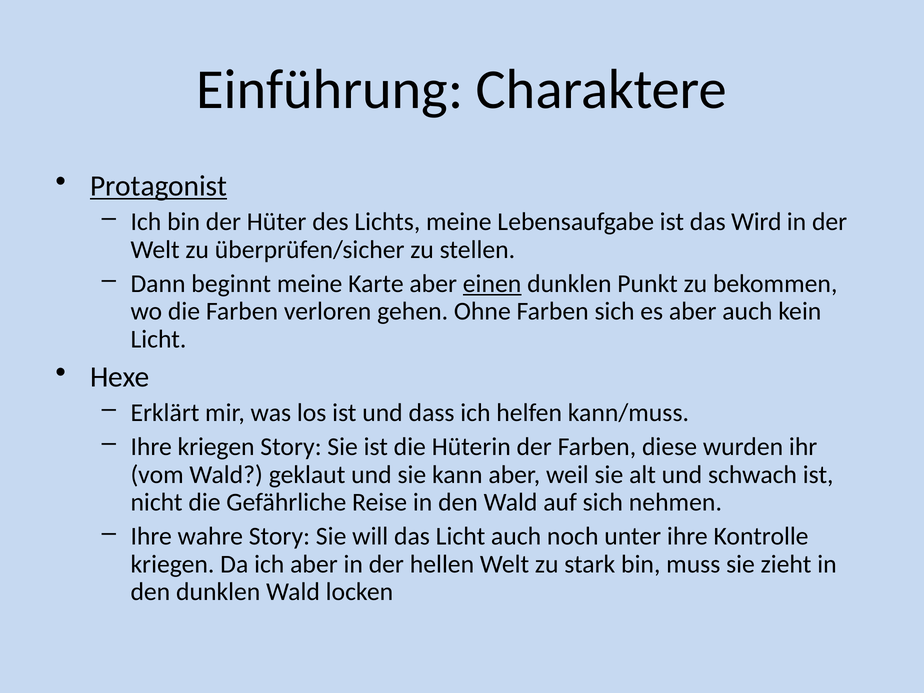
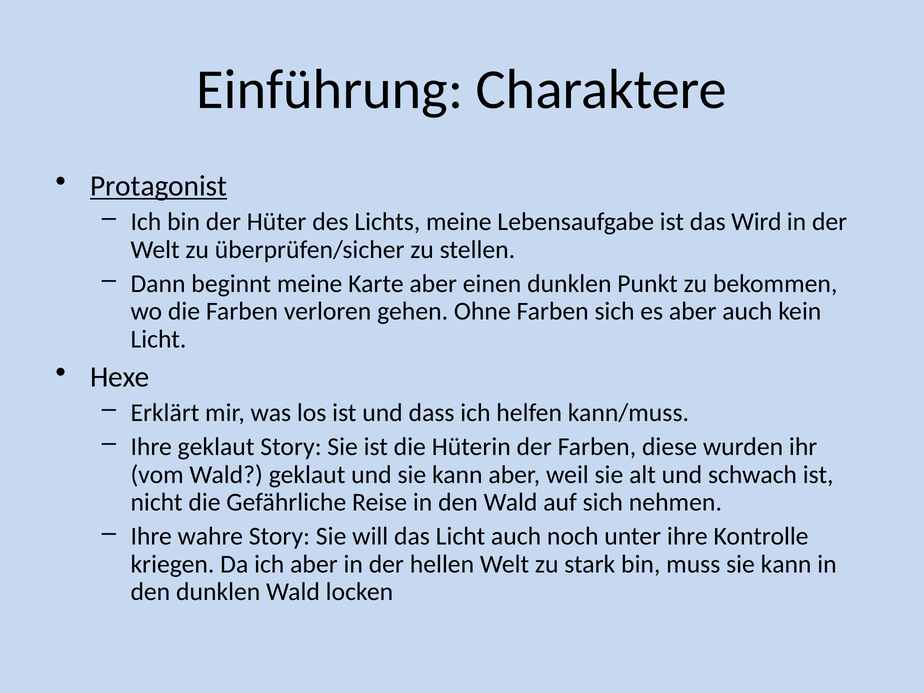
einen underline: present -> none (492, 284)
Ihre kriegen: kriegen -> geklaut (216, 447)
muss sie zieht: zieht -> kann (786, 564)
